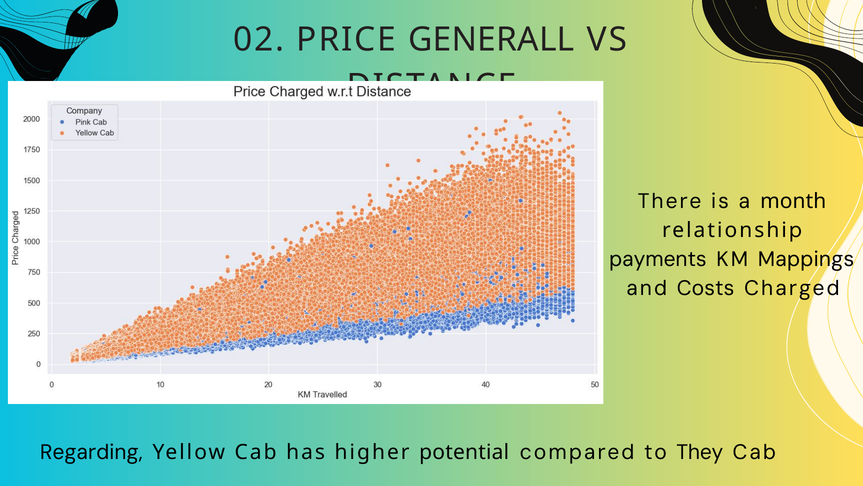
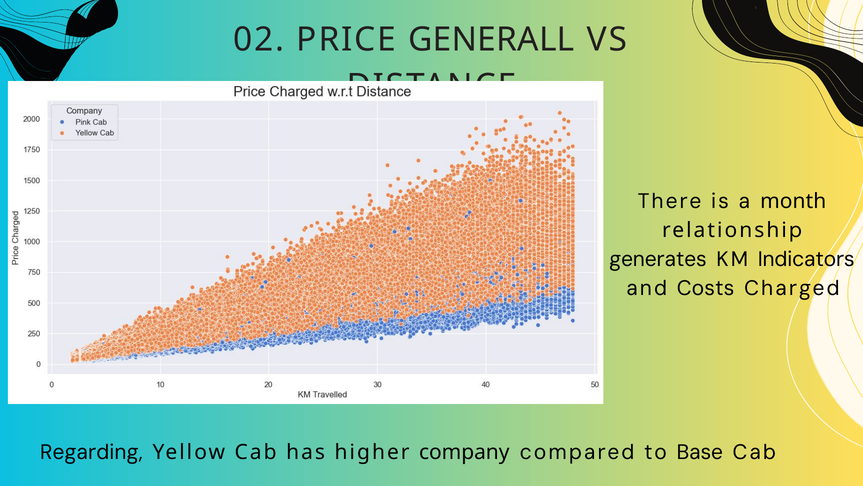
payments: payments -> generates (658, 259)
Mappings: Mappings -> Indicators (806, 259)
potential: potential -> company (464, 452)
They: They -> Base (700, 452)
